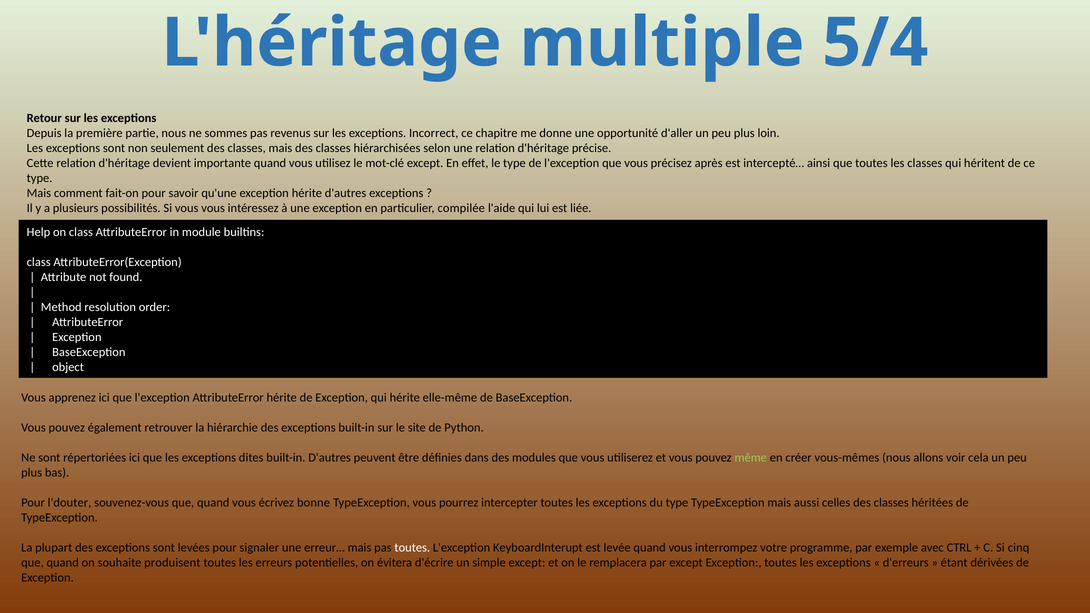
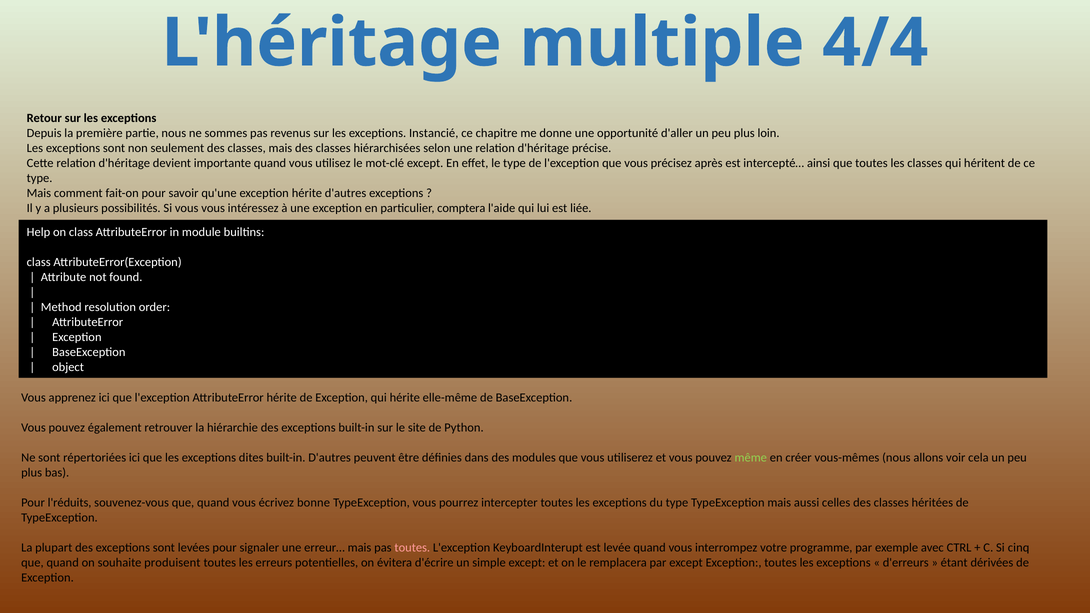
5/4: 5/4 -> 4/4 (875, 43)
Incorrect: Incorrect -> Instancié (434, 133)
compilée: compilée -> comptera (461, 208)
l'douter: l'douter -> l'réduits (70, 503)
toutes colour: white -> pink (412, 548)
